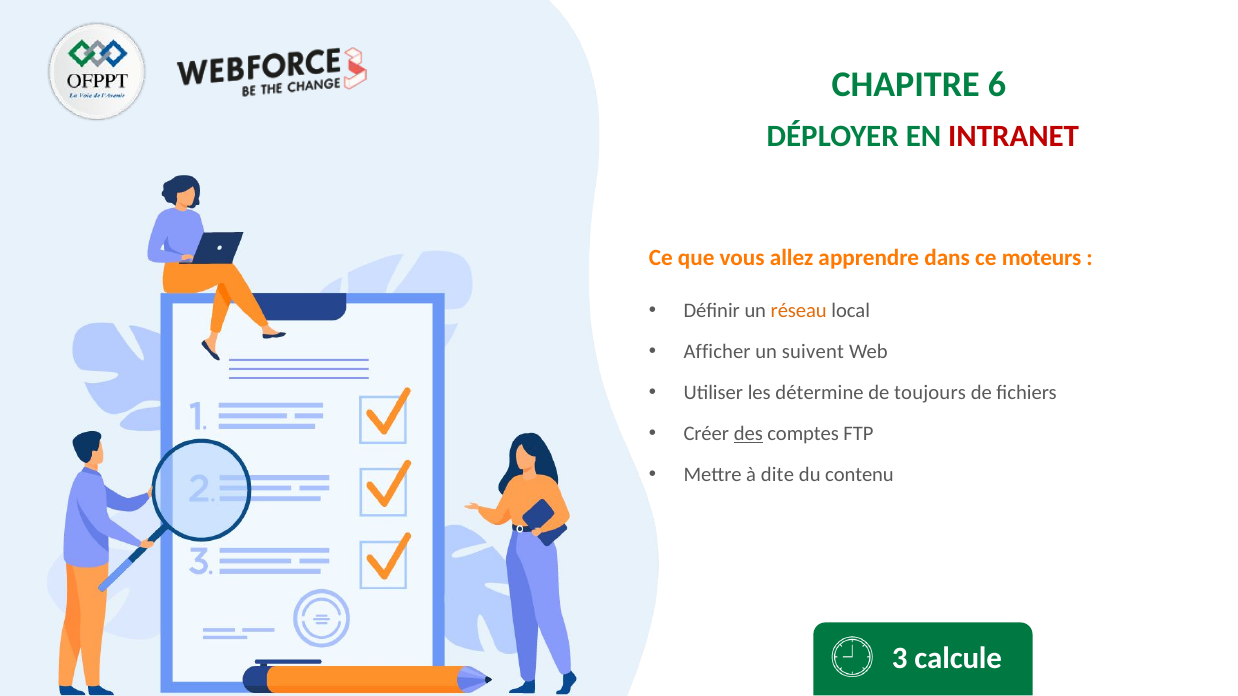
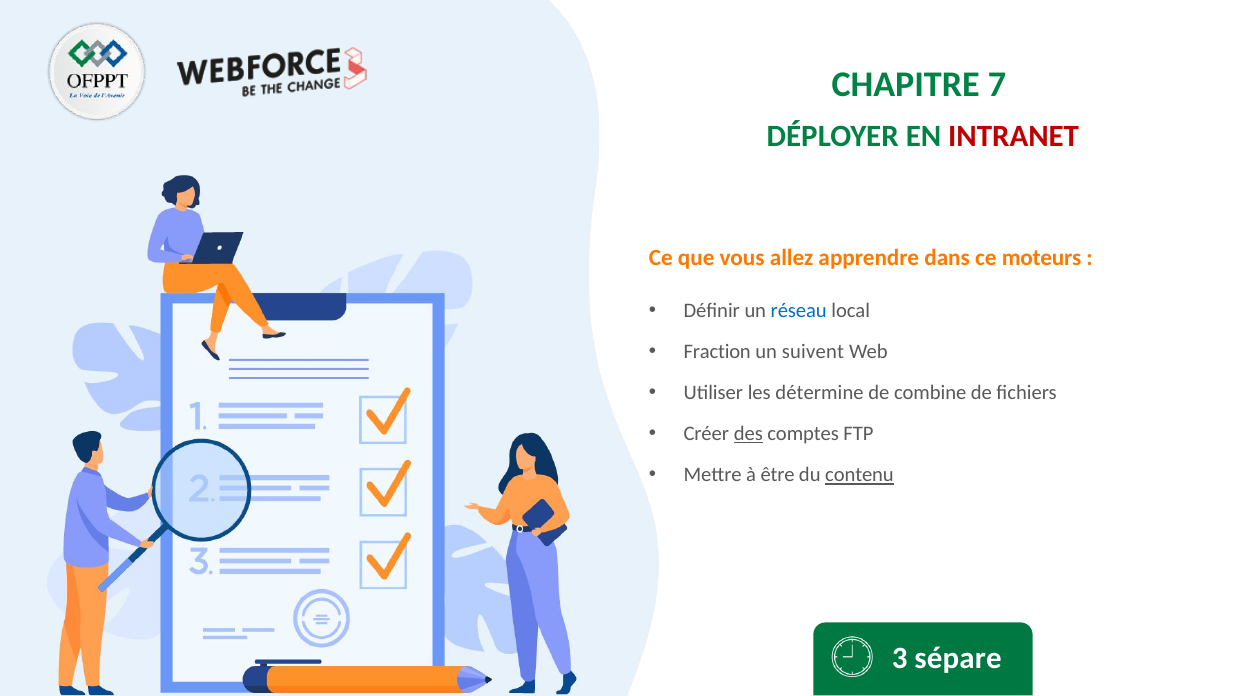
6: 6 -> 7 (997, 85)
réseau colour: orange -> blue (799, 311)
Afficher: Afficher -> Fraction (717, 352)
toujours: toujours -> combine (930, 393)
dite: dite -> être (778, 475)
contenu underline: none -> present (859, 475)
calcule: calcule -> sépare (958, 659)
